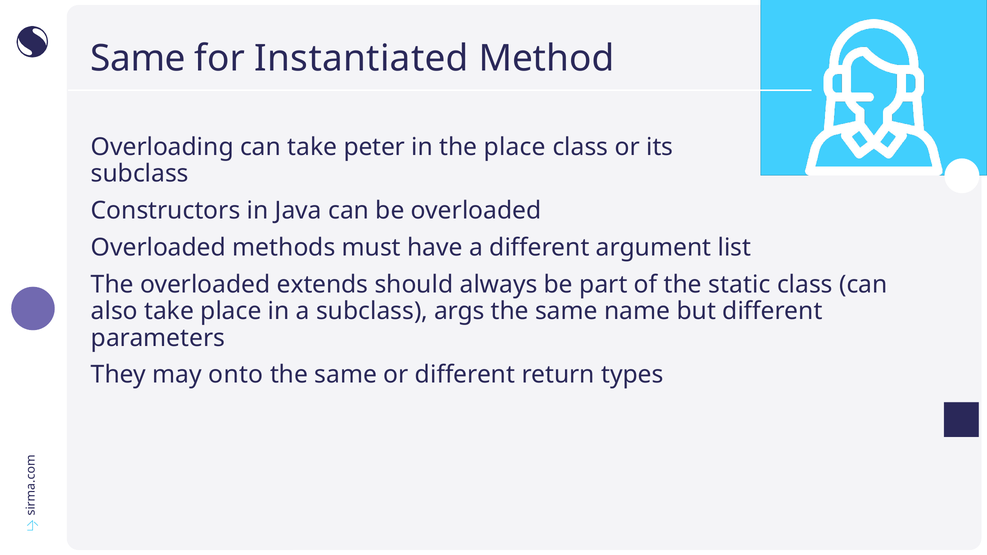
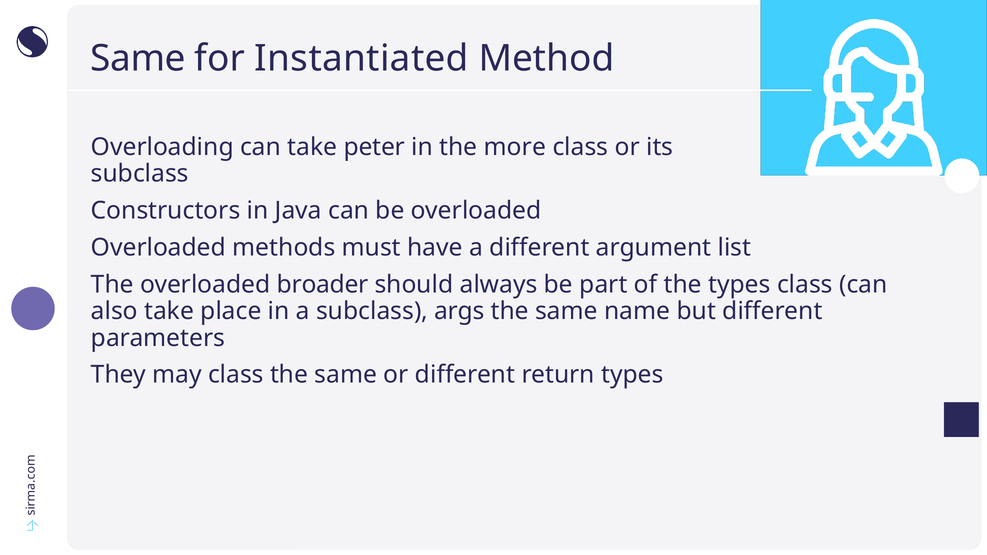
the place: place -> more (515, 147)
extends: extends -> broader (323, 285)
the static: static -> types (739, 285)
may onto: onto -> class (236, 375)
